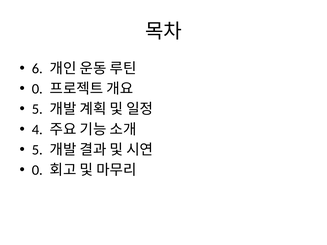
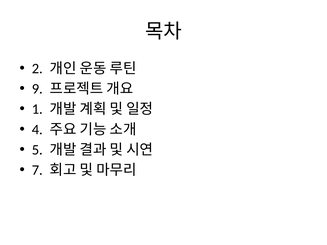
6: 6 -> 2 (37, 69)
0: 0 -> 9 (37, 89)
5: 5 -> 1 (37, 109)
0: 0 -> 7 (37, 170)
